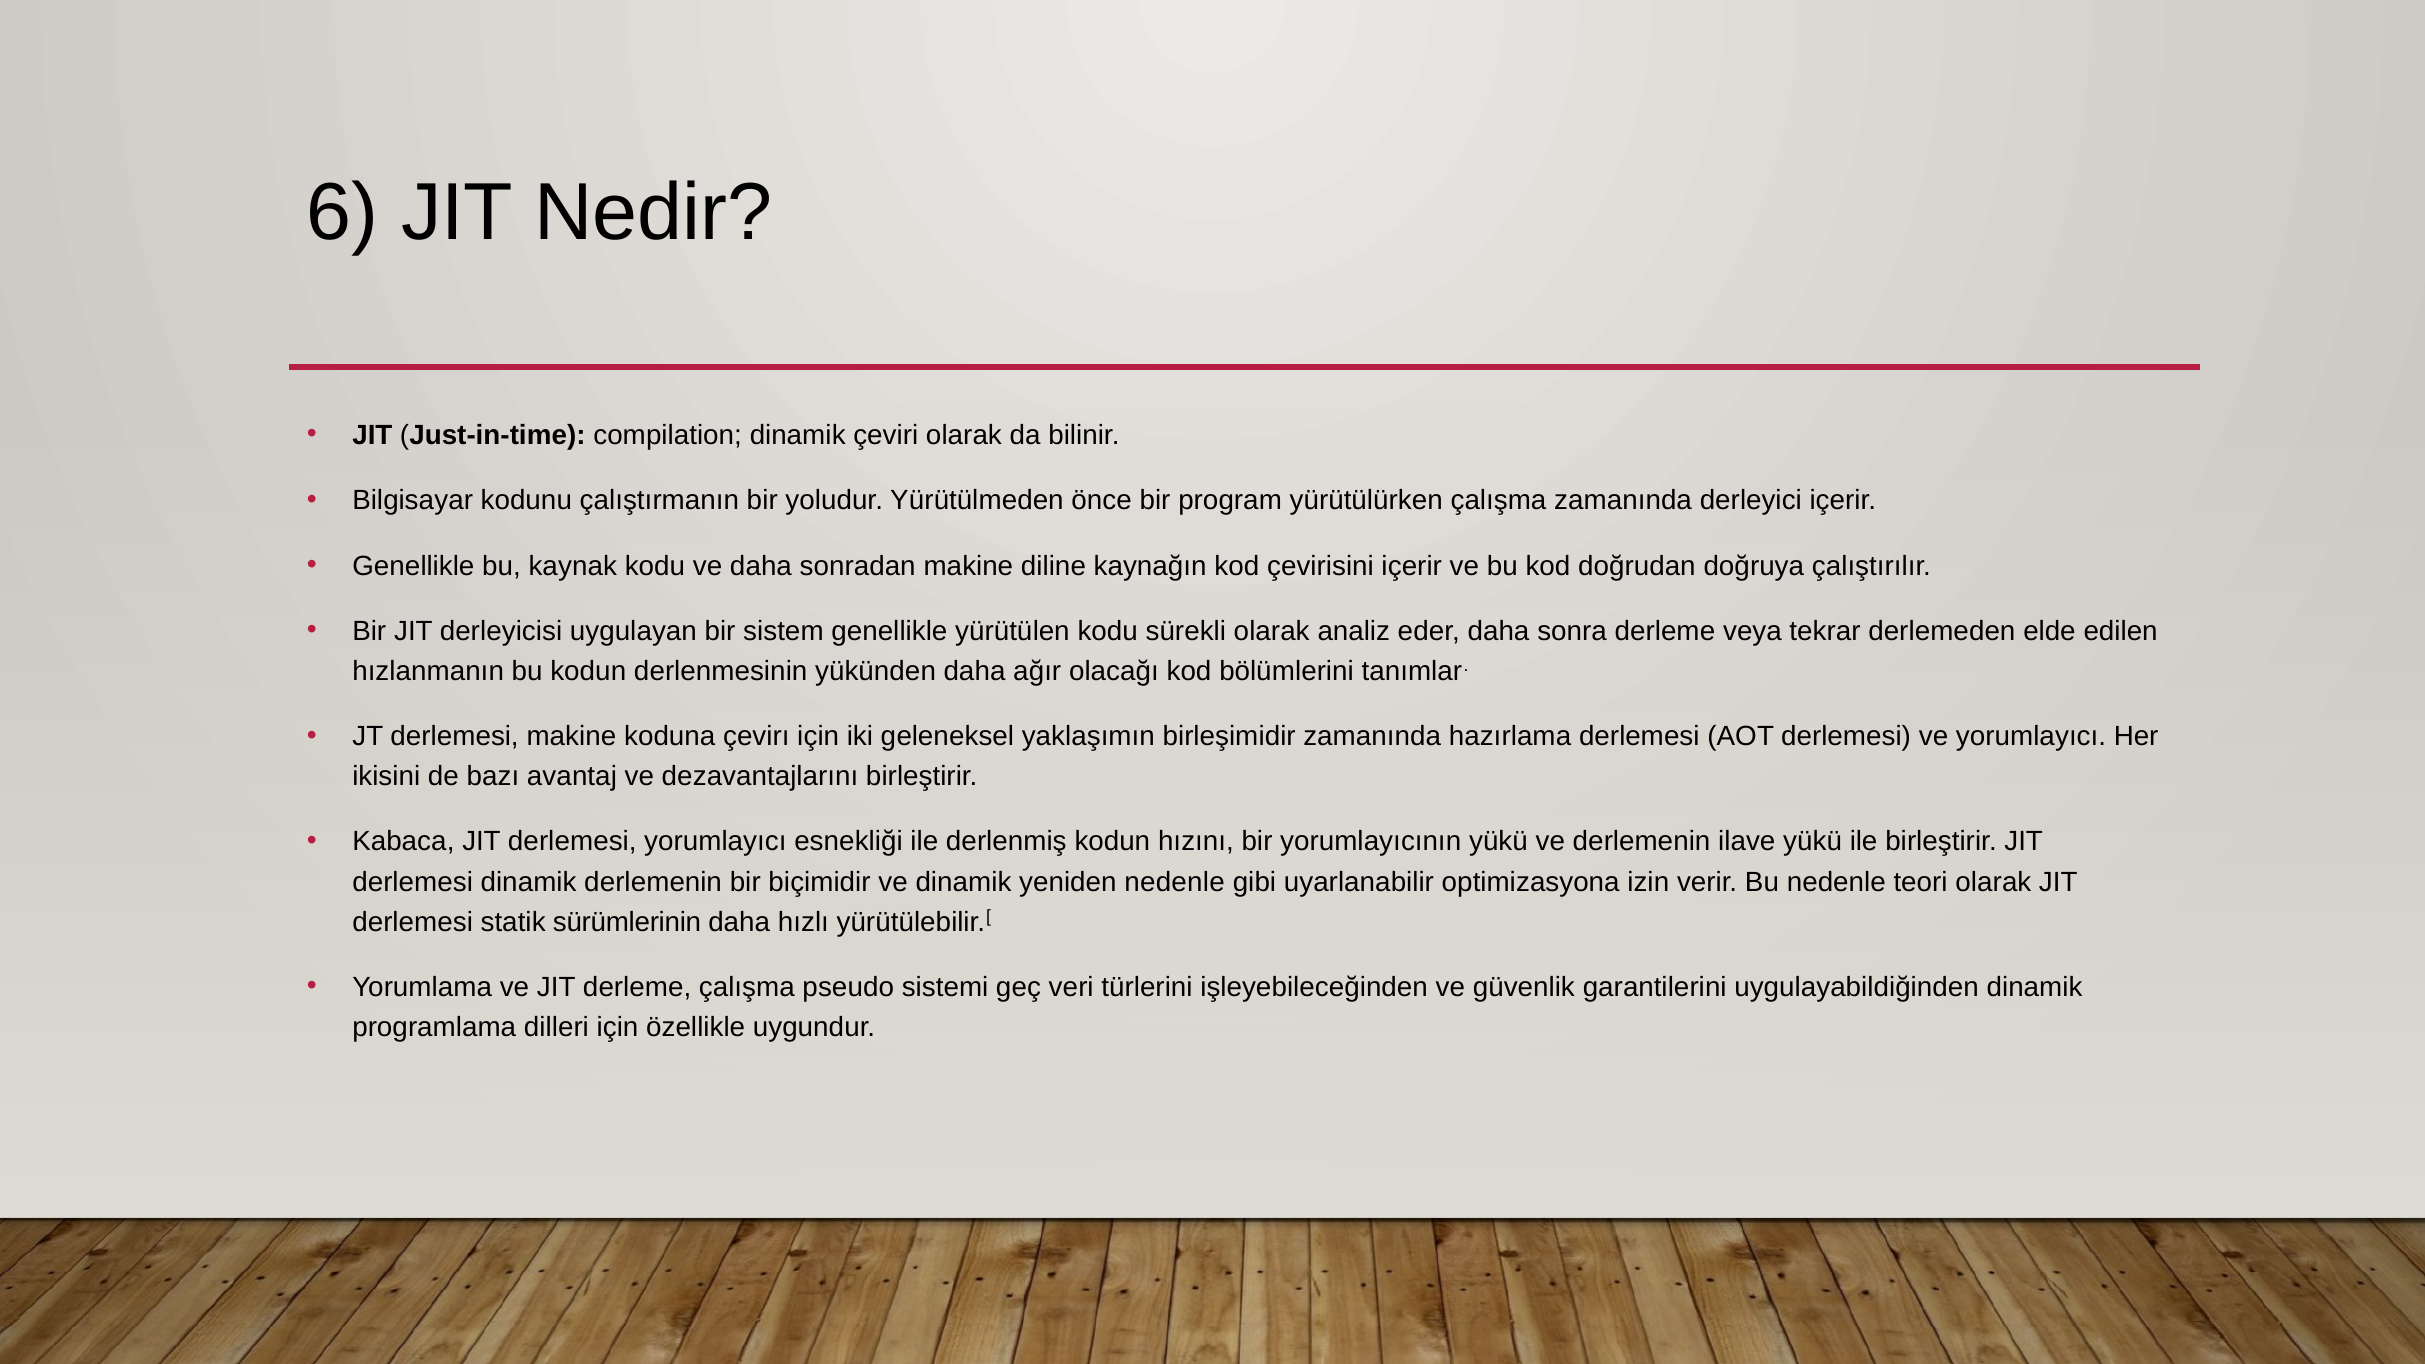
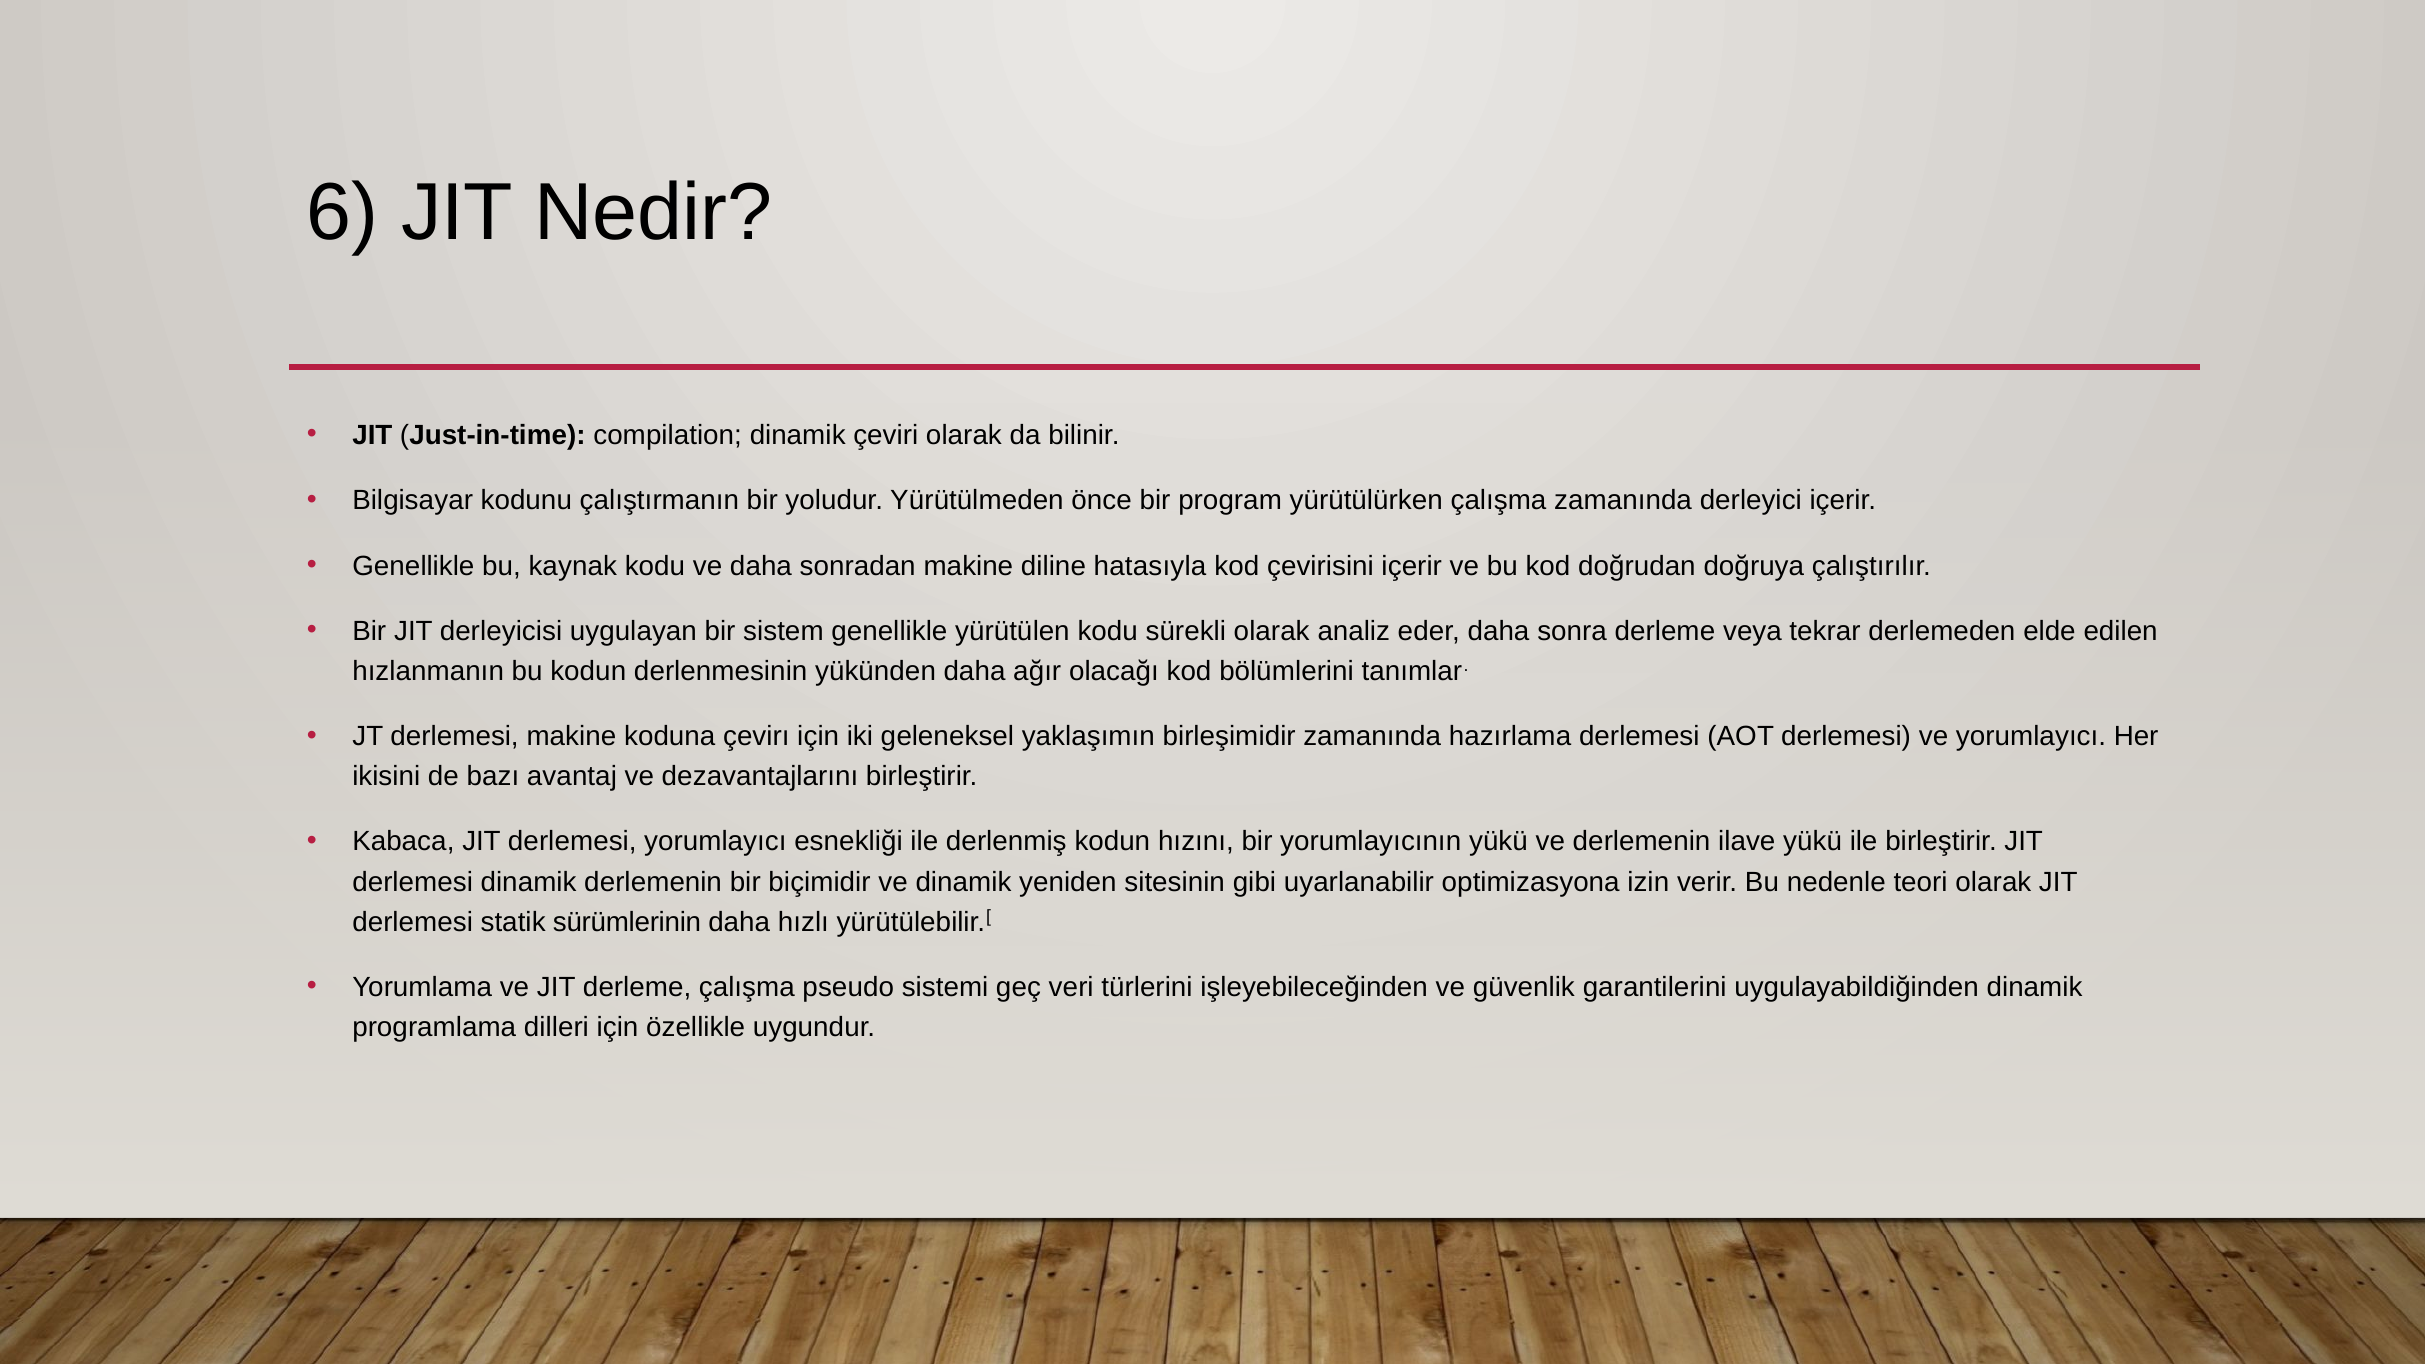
kaynağın: kaynağın -> hatasıyla (1150, 566)
yeniden nedenle: nedenle -> sitesinin (1175, 882)
